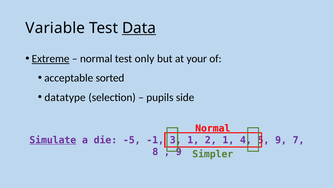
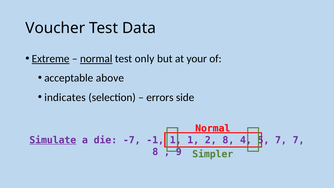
Variable: Variable -> Voucher (55, 28)
Data underline: present -> none (139, 28)
normal underline: none -> present (96, 59)
sorted: sorted -> above (110, 78)
datatype: datatype -> indicates (65, 97)
pupils: pupils -> errors (160, 97)
-5: -5 -> -7 (132, 140)
-1 3: 3 -> 1 (176, 140)
2 1: 1 -> 8 (228, 140)
9: 9 -> 7 (281, 140)
